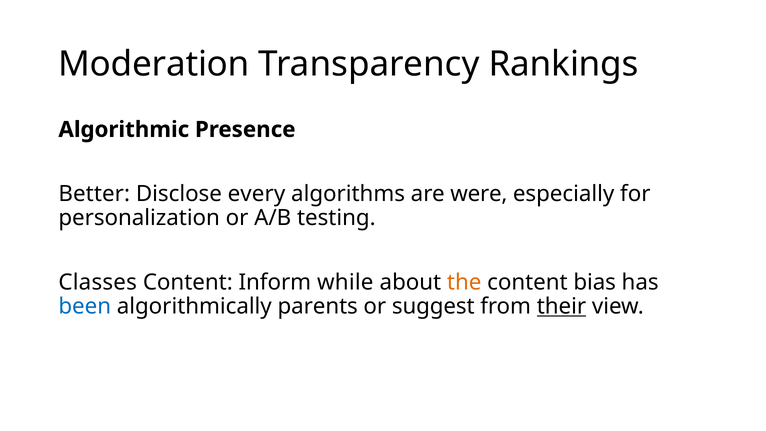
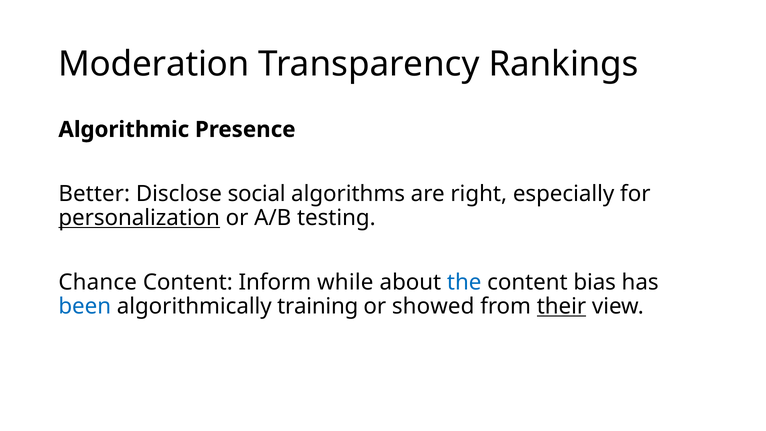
every: every -> social (257, 194)
were: were -> right (479, 194)
personalization underline: none -> present (139, 218)
Classes: Classes -> Chance (98, 282)
the colour: orange -> blue (464, 282)
parents: parents -> training (318, 306)
suggest: suggest -> showed (433, 306)
